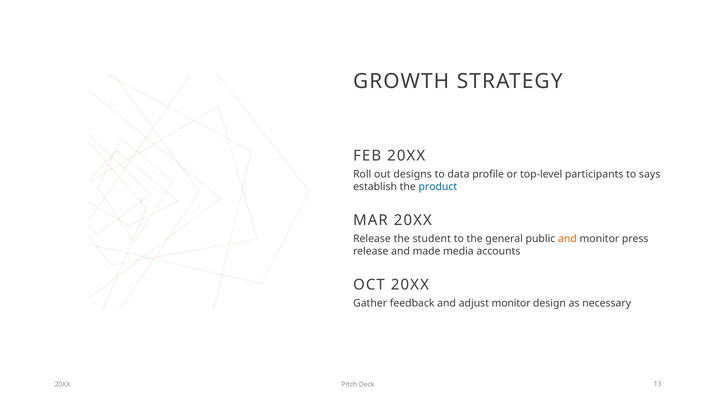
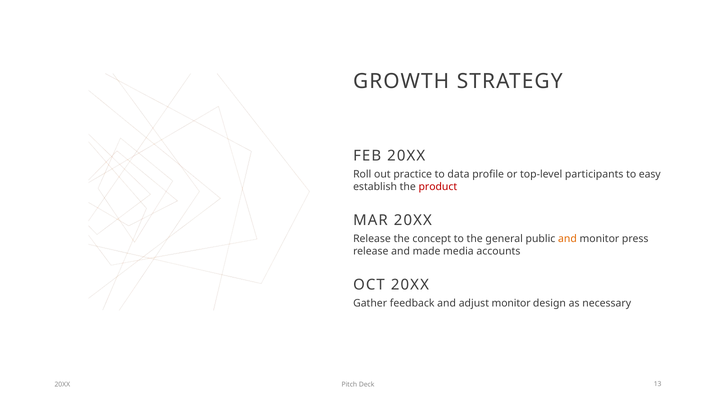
designs: designs -> practice (413, 174)
says: says -> easy (650, 174)
product colour: blue -> red (438, 187)
student: student -> concept (432, 239)
